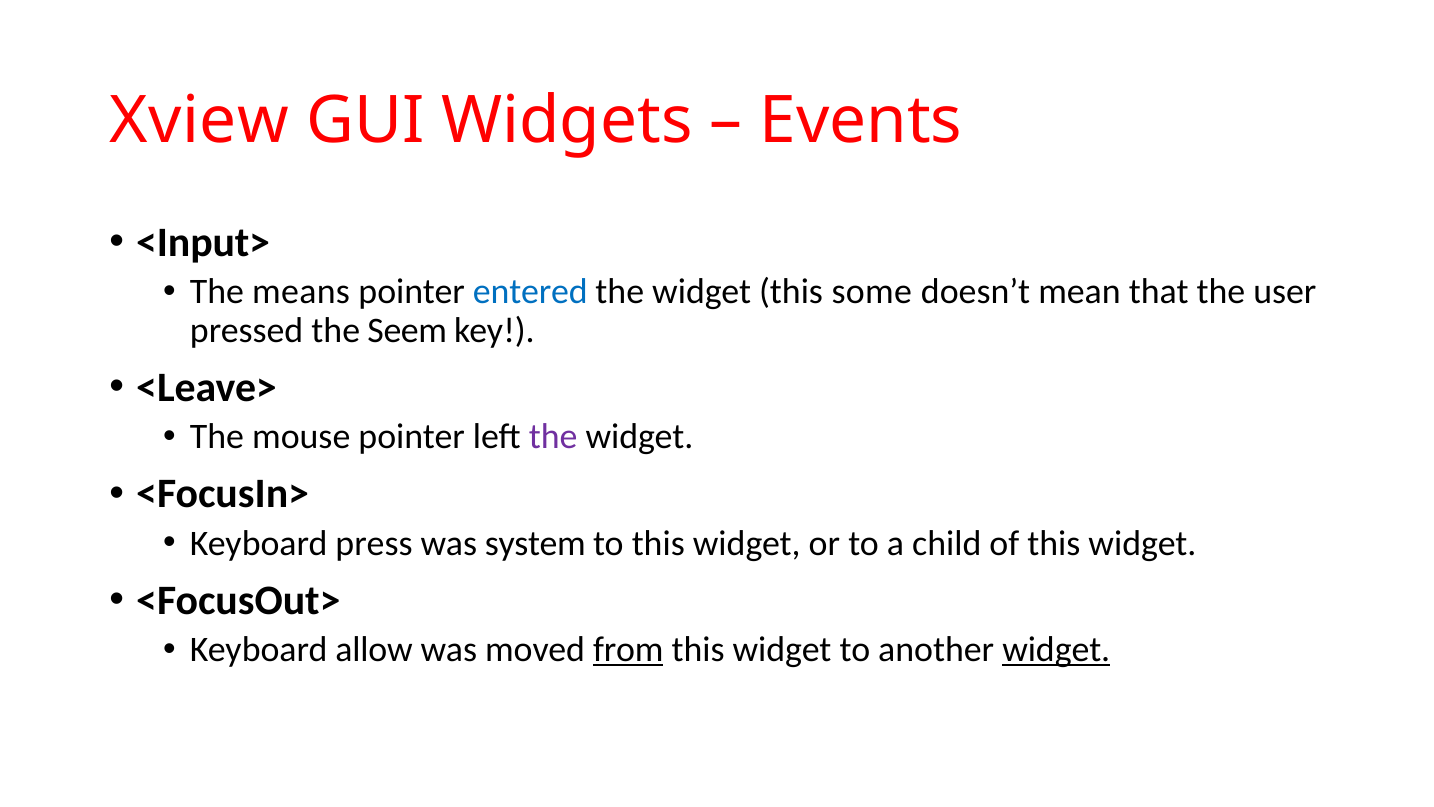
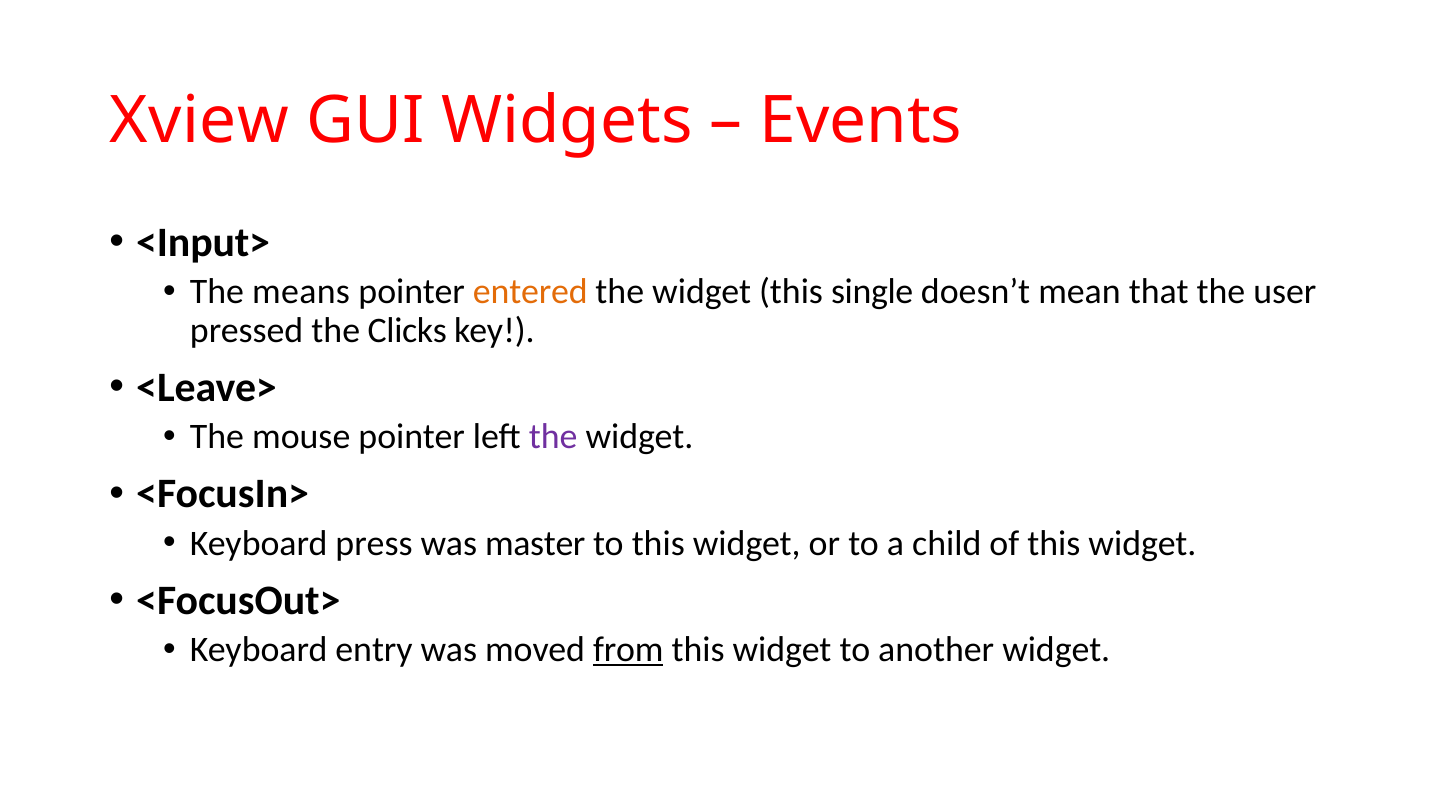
entered colour: blue -> orange (530, 292)
some: some -> single (872, 292)
Seem: Seem -> Clicks (407, 331)
system: system -> master (535, 543)
allow: allow -> entry (374, 649)
widget underline: present -> none (1056, 649)
